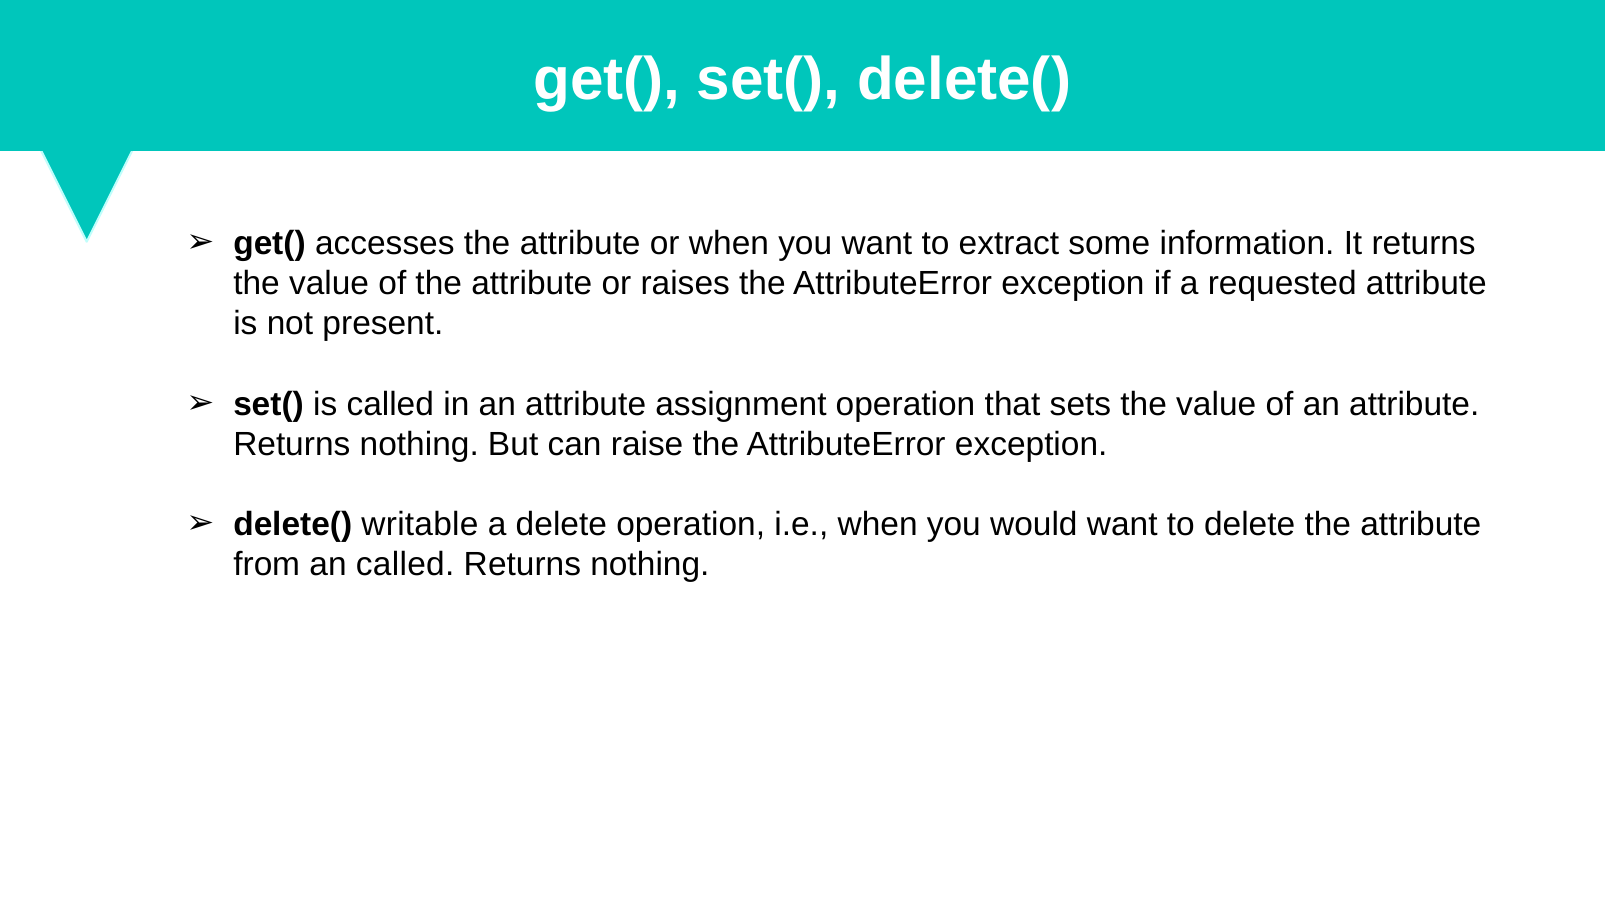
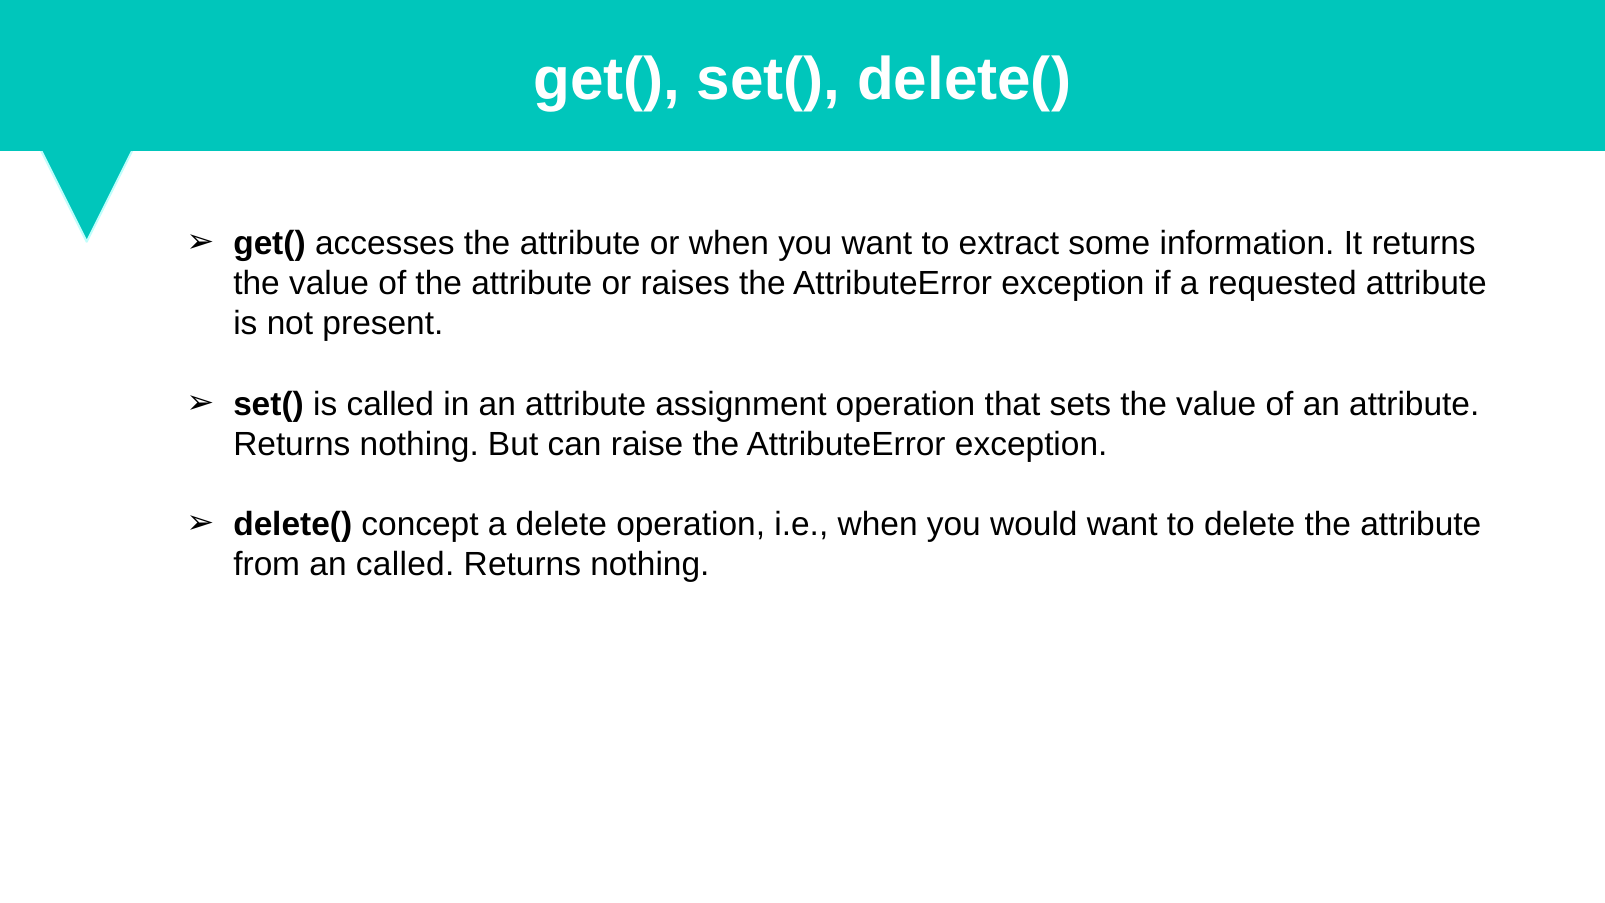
writable: writable -> concept (420, 525)
